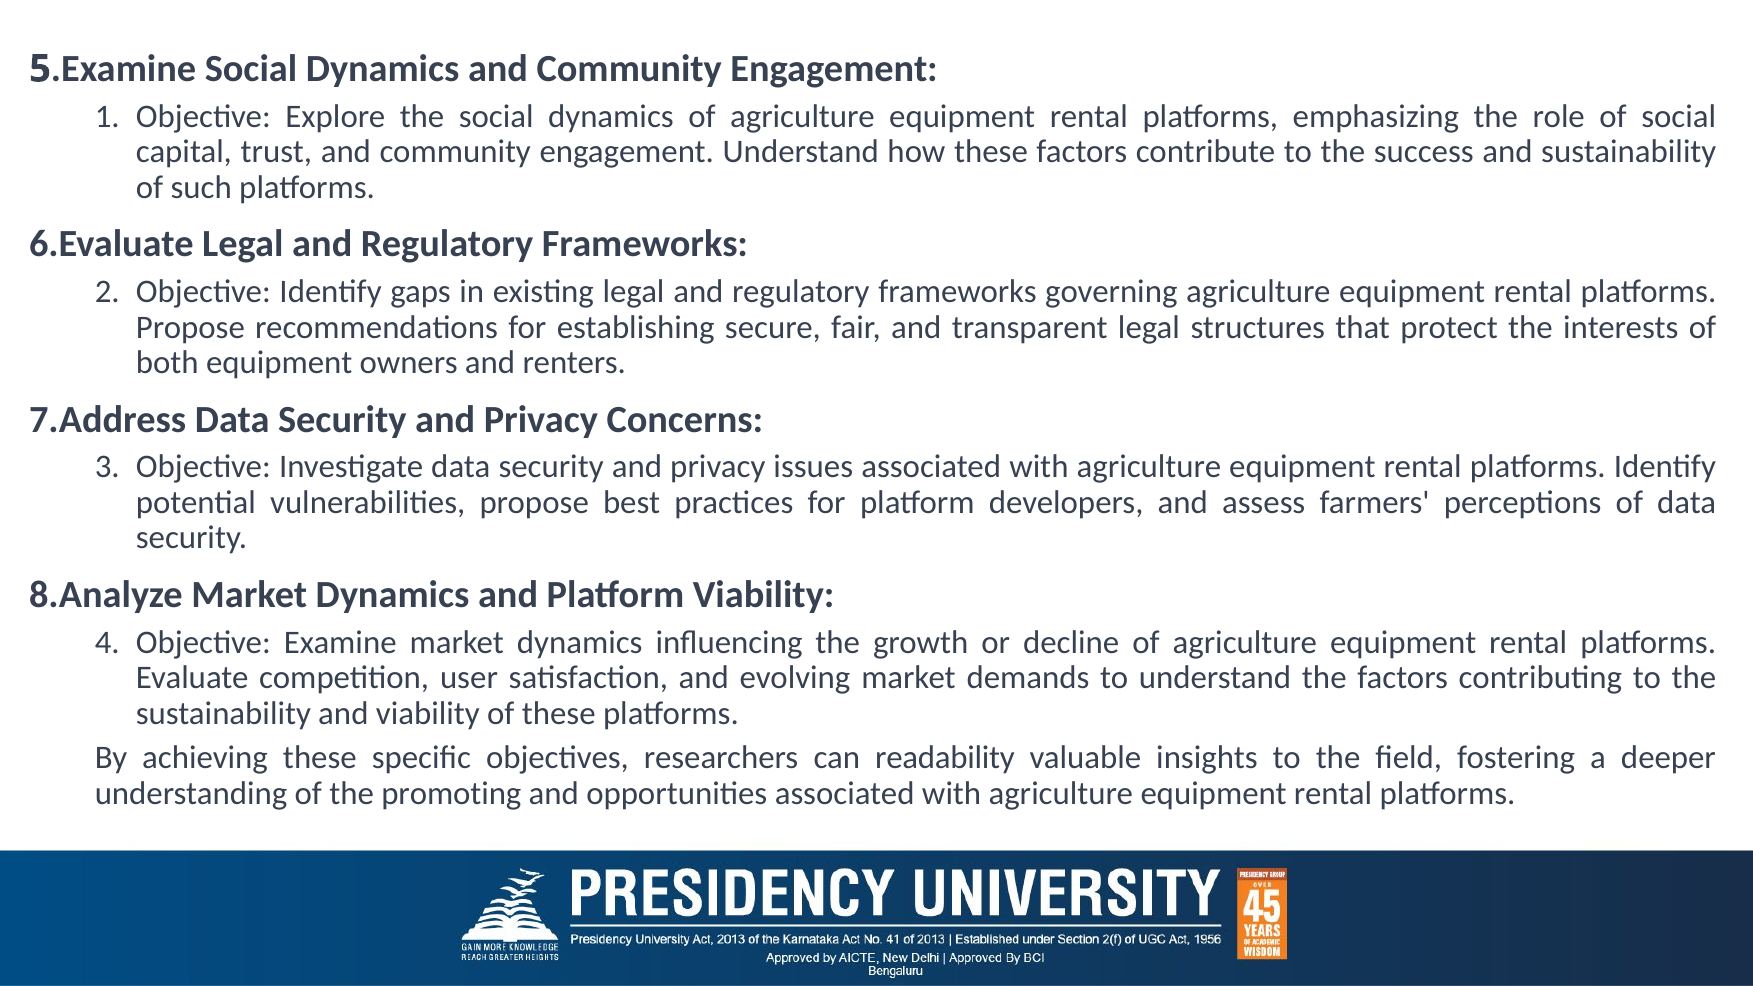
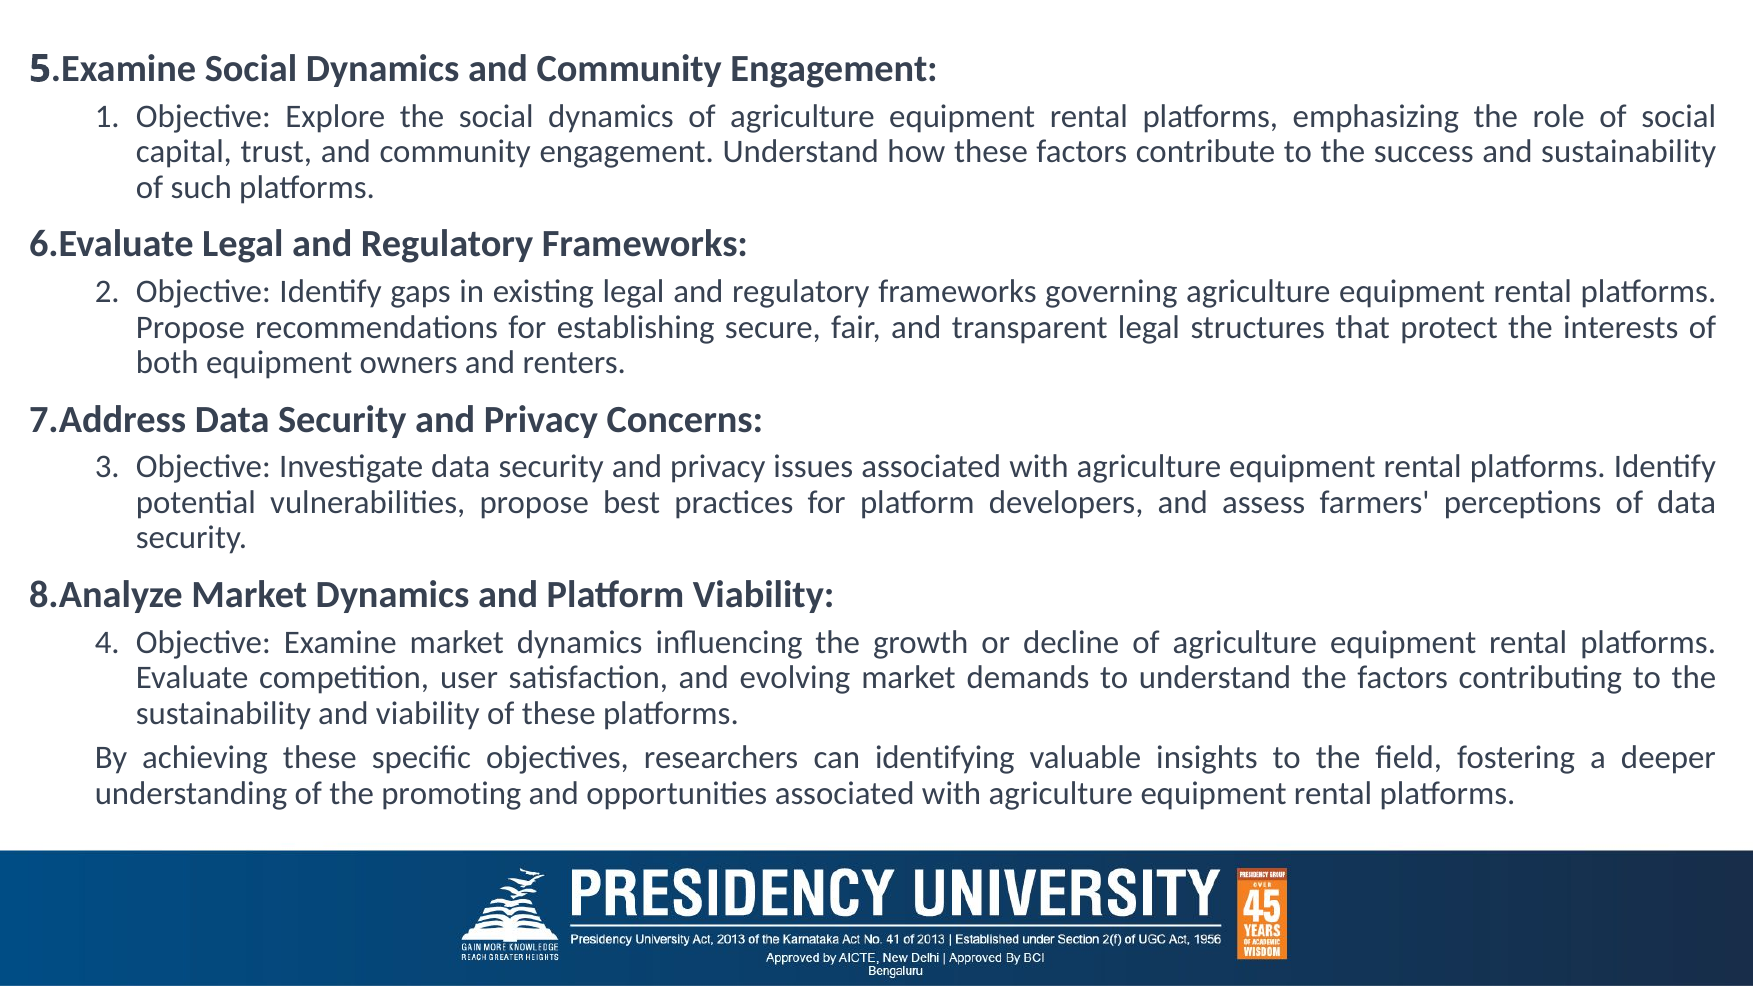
readability: readability -> identifying (945, 758)
